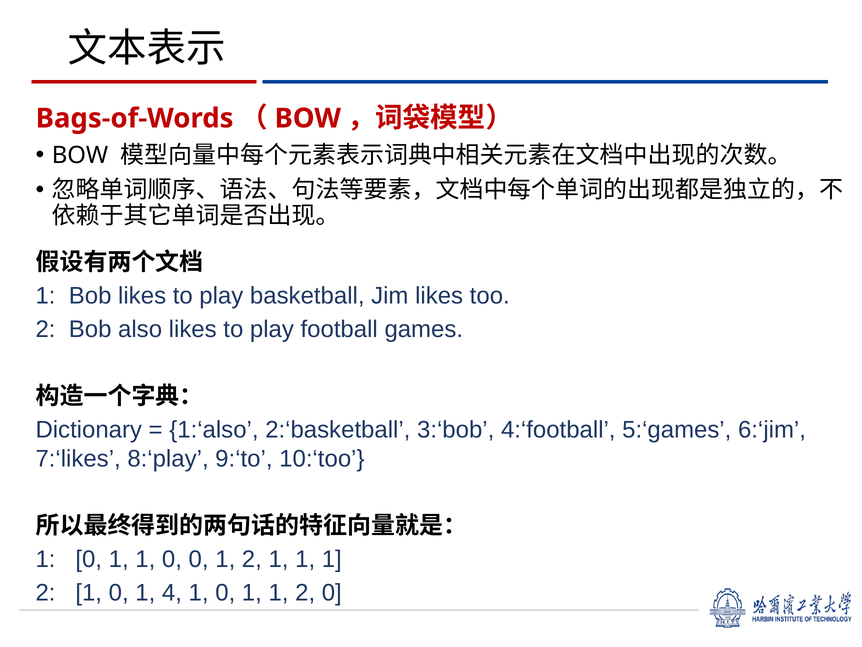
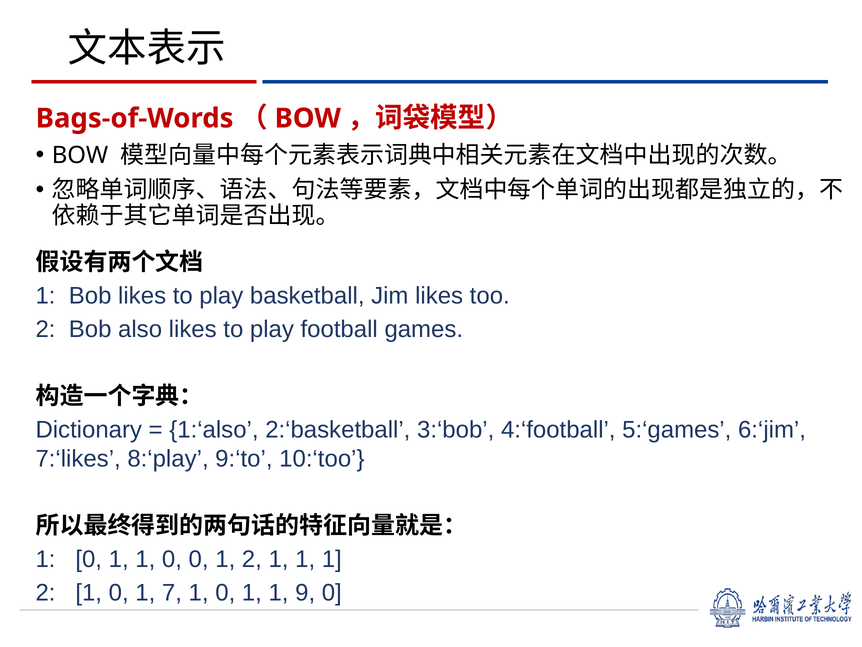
4: 4 -> 7 (172, 593)
0 1 1 2: 2 -> 9 (305, 593)
